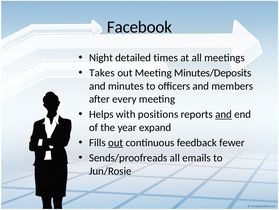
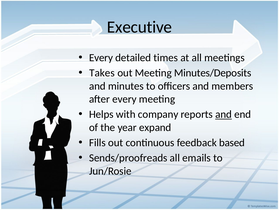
Facebook: Facebook -> Executive (140, 27)
Night: Night -> Every (101, 57)
positions: positions -> company (158, 114)
out underline: present -> none (116, 142)
fewer: fewer -> based (232, 142)
